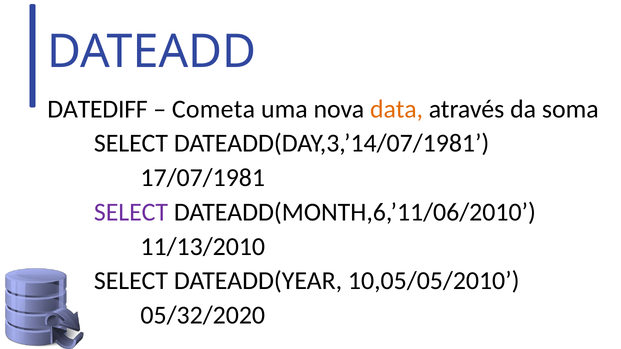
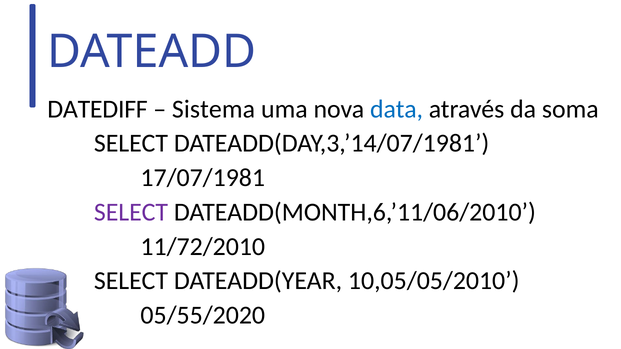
Cometa: Cometa -> Sistema (214, 109)
data colour: orange -> blue (397, 109)
11/13/2010: 11/13/2010 -> 11/72/2010 (203, 247)
05/32/2020: 05/32/2020 -> 05/55/2020 (203, 316)
